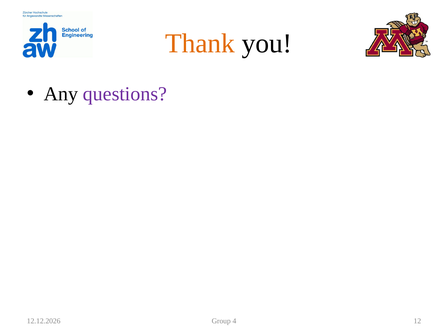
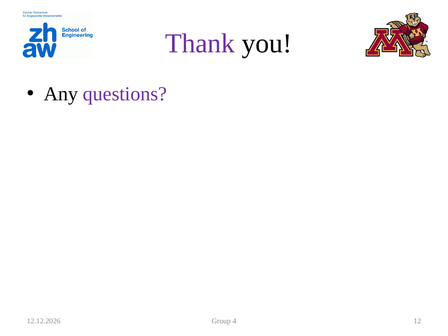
Thank colour: orange -> purple (200, 43)
